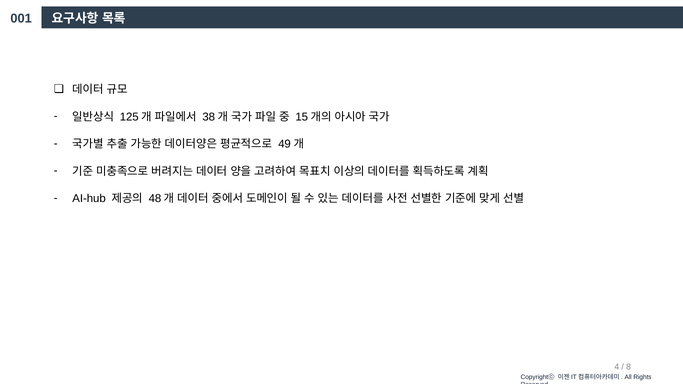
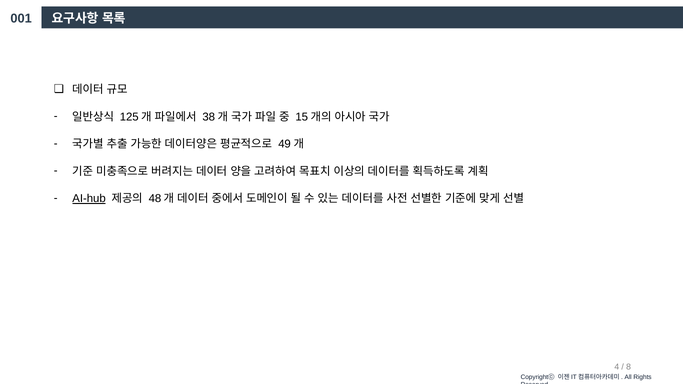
AI-hub underline: none -> present (89, 199)
